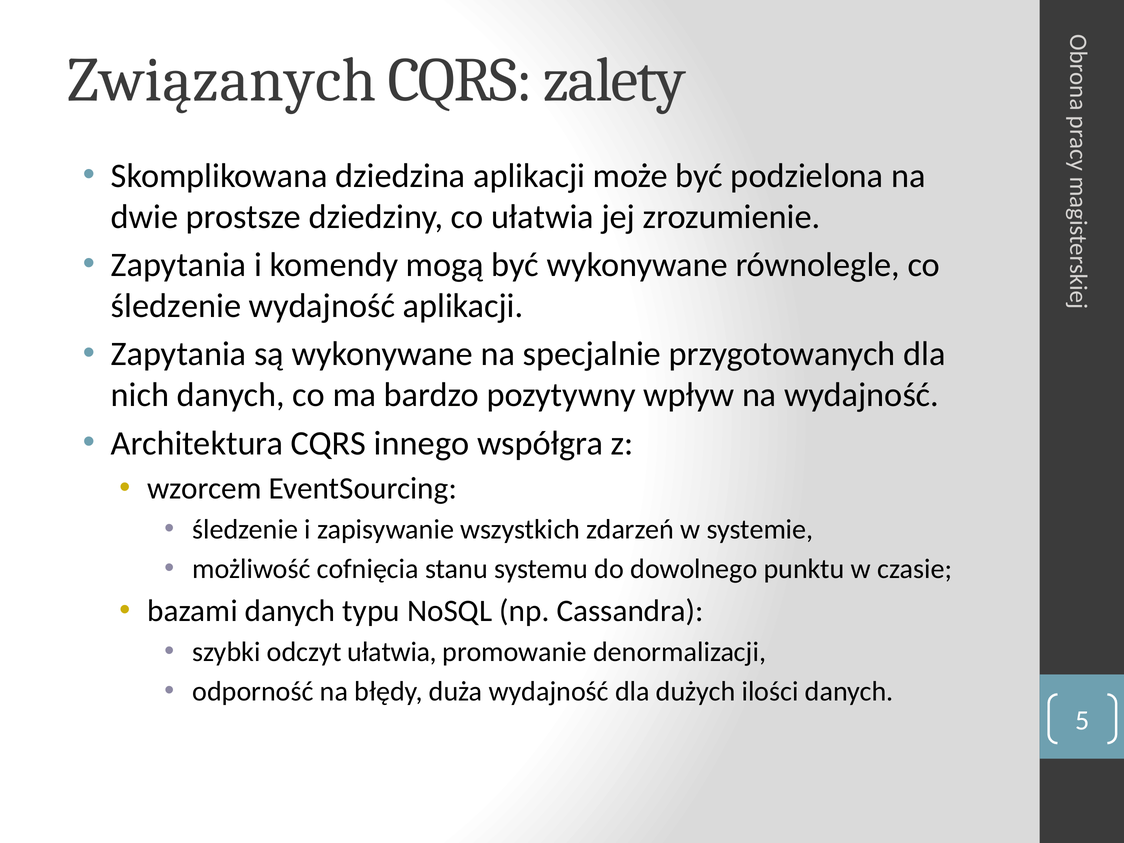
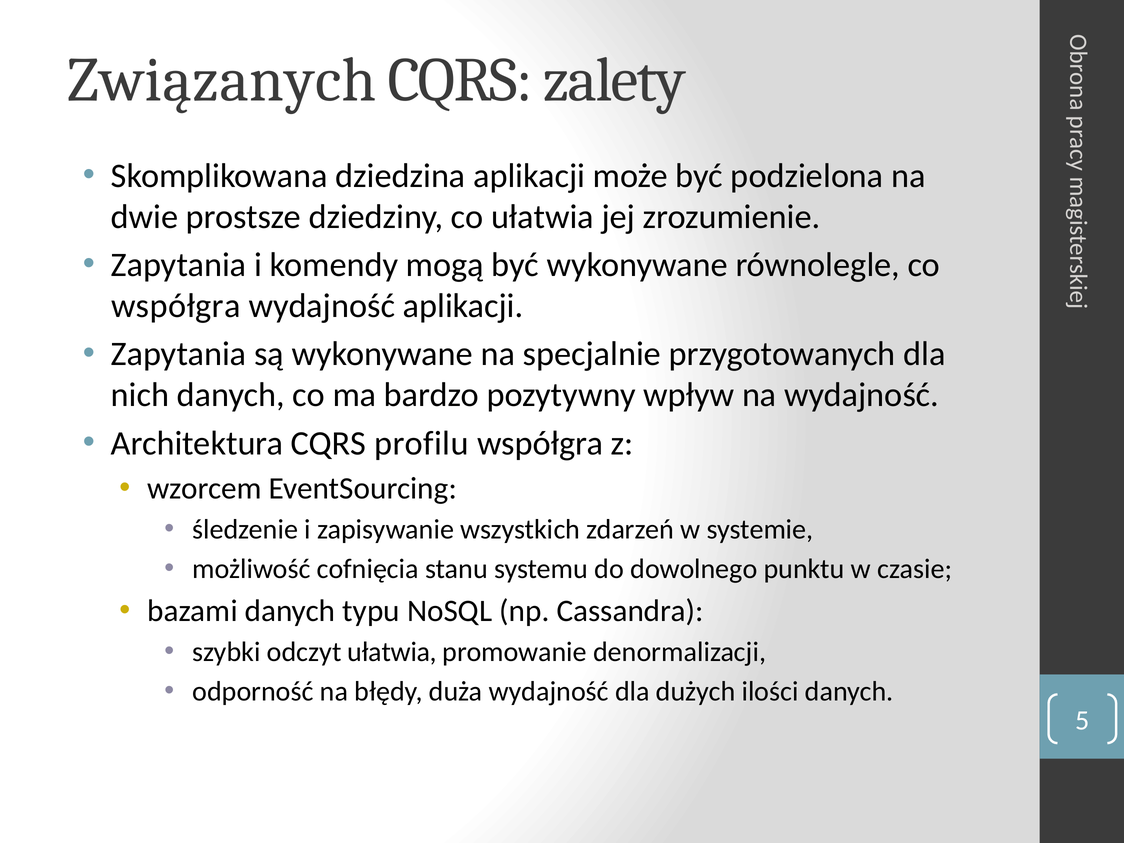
śledzenie: śledzenie -> współgra (176, 306)
innego: innego -> profilu (421, 443)
